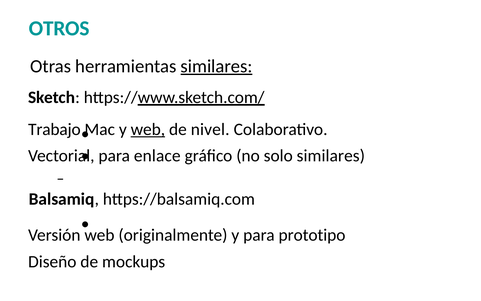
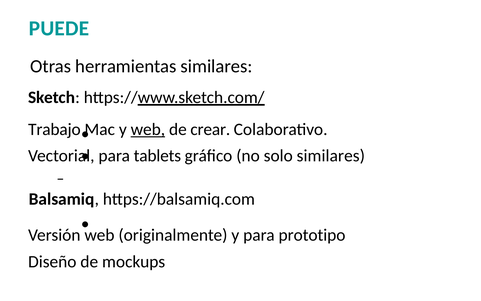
OTROS: OTROS -> PUEDE (59, 28)
similares underline: present -> none (217, 66)
nivel: nivel -> crear (210, 129)
enlace: enlace -> tablets (157, 156)
